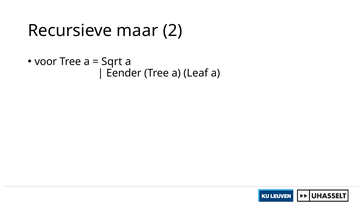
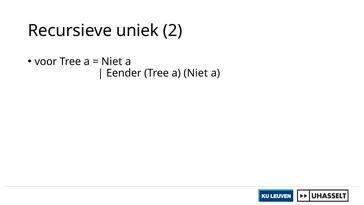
maar: maar -> uniek (137, 31)
Sqrt: Sqrt -> Niet (112, 62)
a Leaf: Leaf -> Niet (196, 73)
